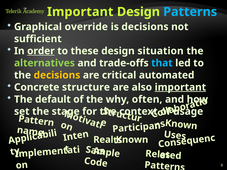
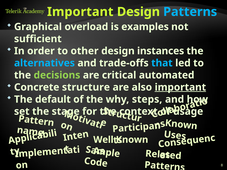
override: override -> overload (86, 27)
is decisions: decisions -> examples (145, 27)
order underline: present -> none (41, 51)
these: these -> other (85, 51)
situation: situation -> instances (161, 51)
alternatives colour: light green -> light blue (44, 63)
decisions colour: yellow -> light green (57, 75)
often: often -> steps (147, 99)
Real: Real -> Well (103, 140)
